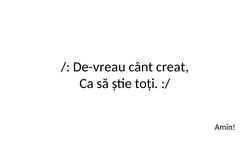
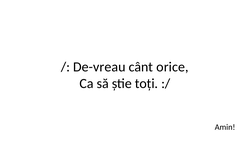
creat: creat -> orice (172, 67)
